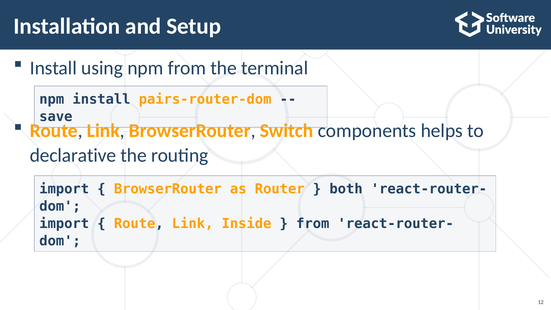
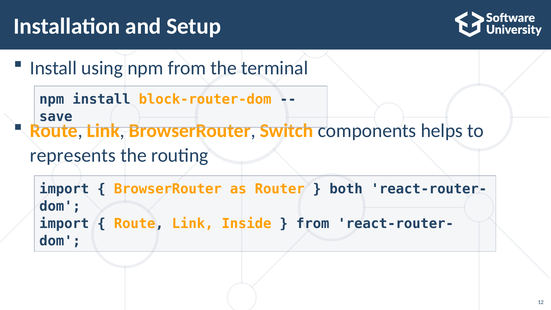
pairs-router-dom: pairs-router-dom -> block-router-dom (205, 99)
declarative: declarative -> represents (73, 155)
